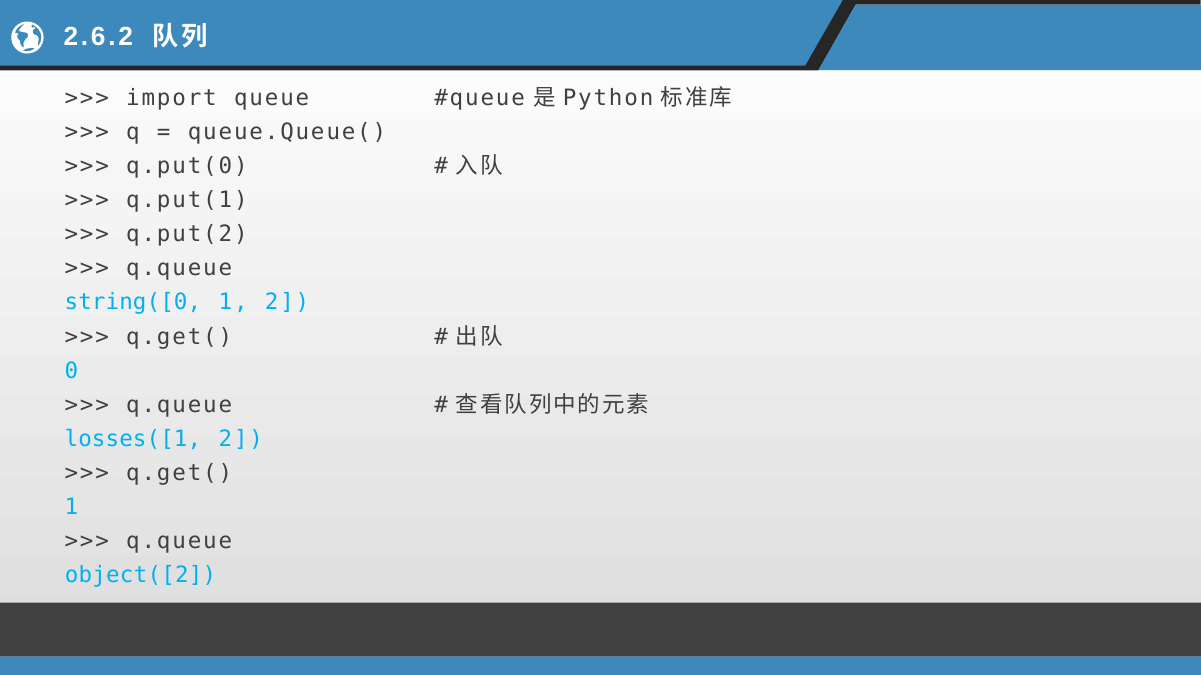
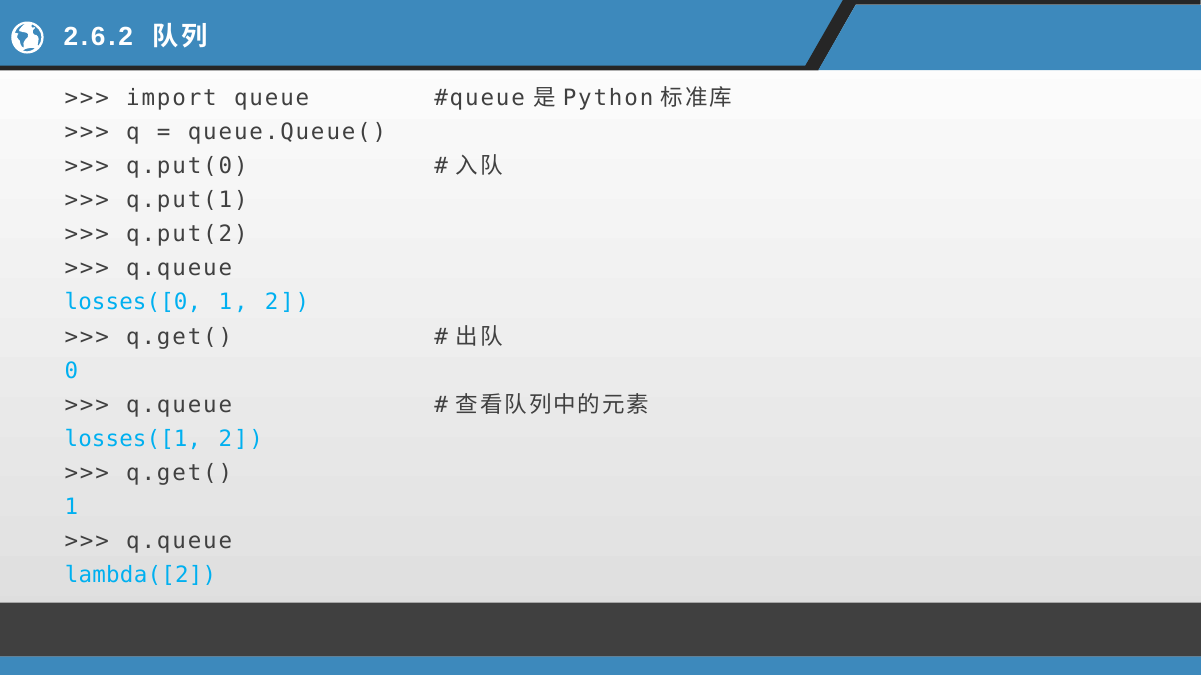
string([0: string([0 -> losses([0 (133, 303)
object([2: object([2 -> lambda([2 (141, 576)
